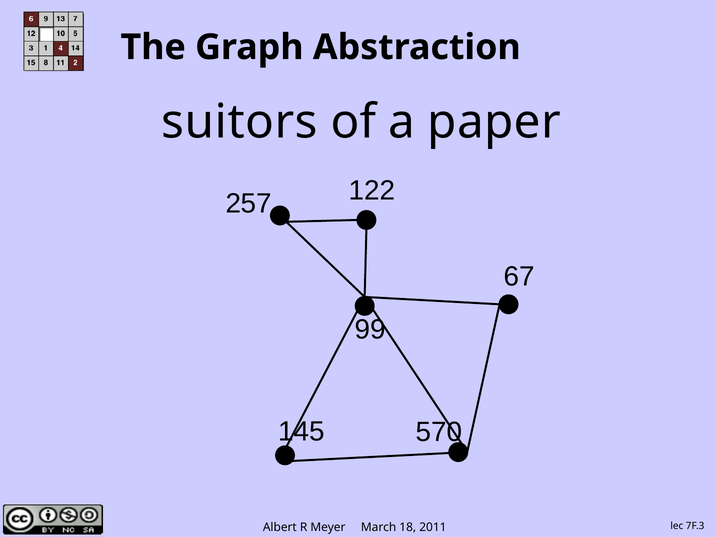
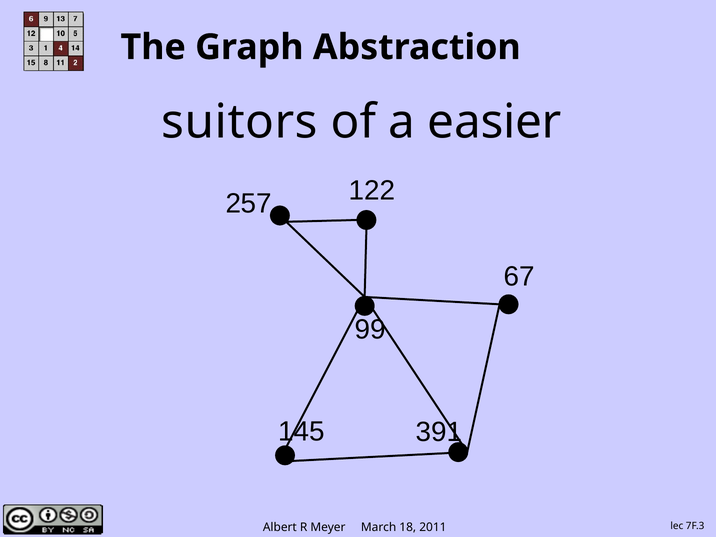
paper: paper -> easier (494, 122)
570: 570 -> 391 (439, 432)
